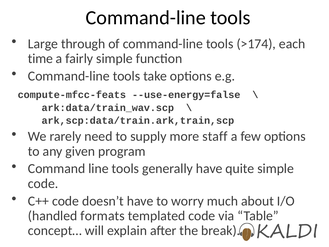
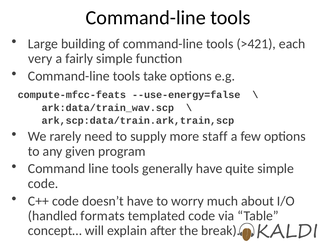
through: through -> building (83, 44)
>174: >174 -> >421 (256, 44)
time: time -> very (40, 59)
